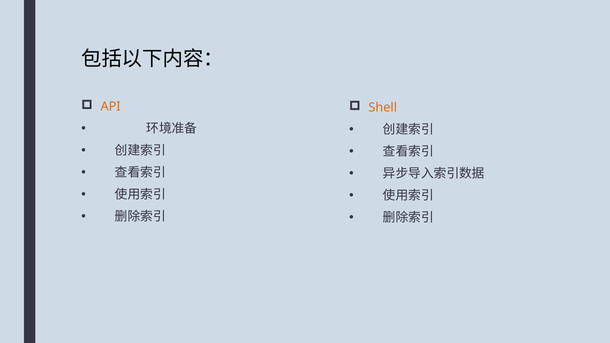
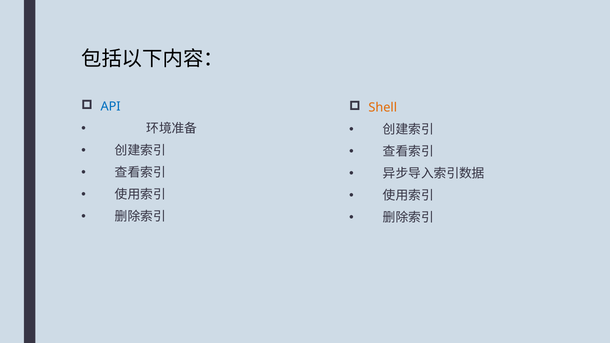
API colour: orange -> blue (111, 107)
